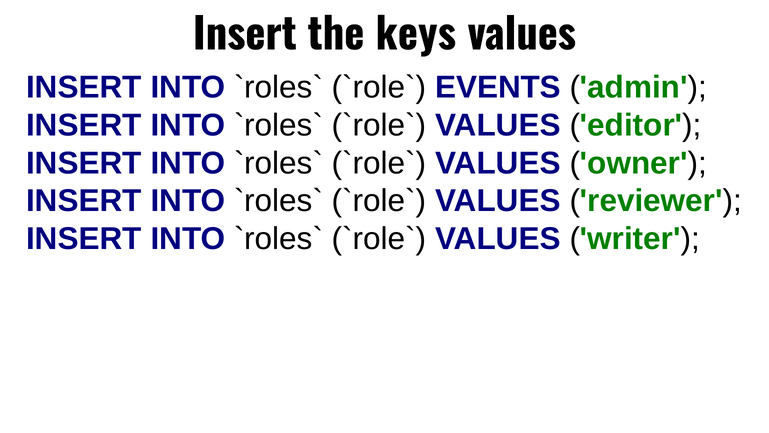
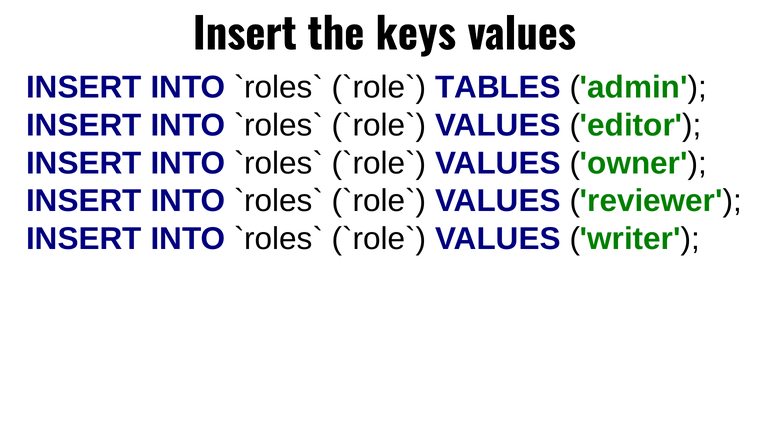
EVENTS: EVENTS -> TABLES (498, 87)
